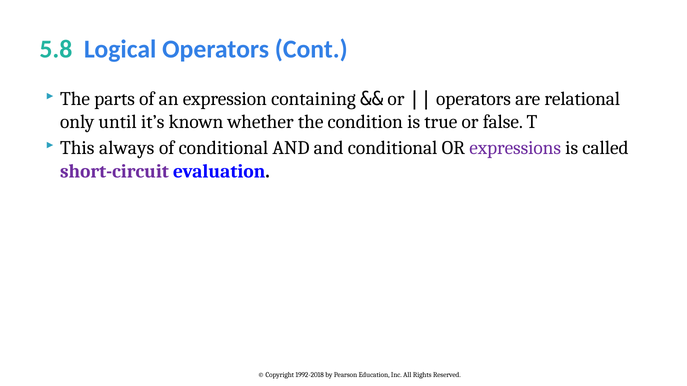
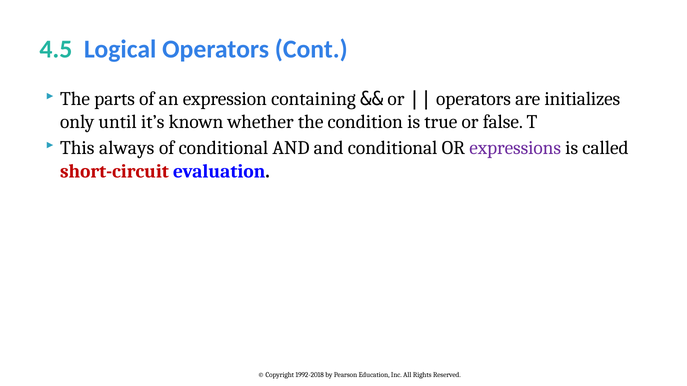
5.8: 5.8 -> 4.5 (56, 49)
relational: relational -> initializes (582, 99)
short-circuit colour: purple -> red (114, 171)
